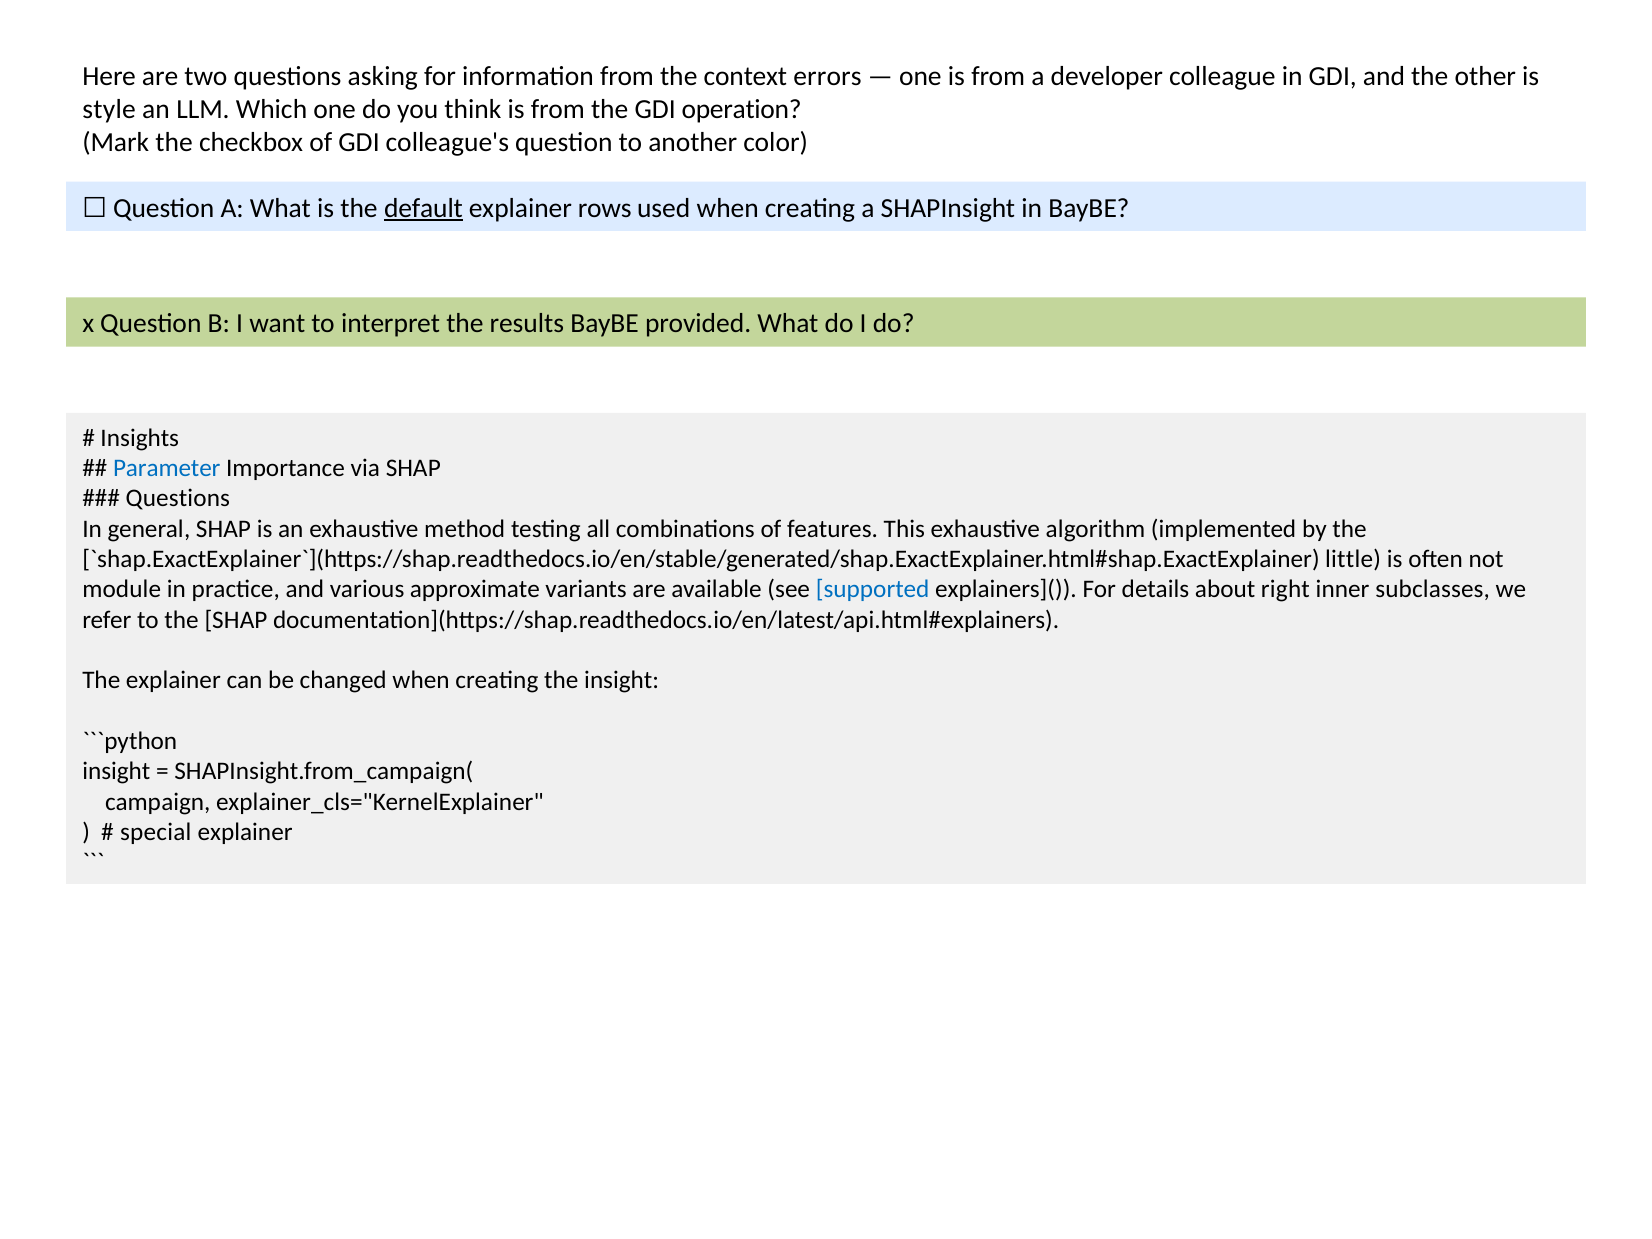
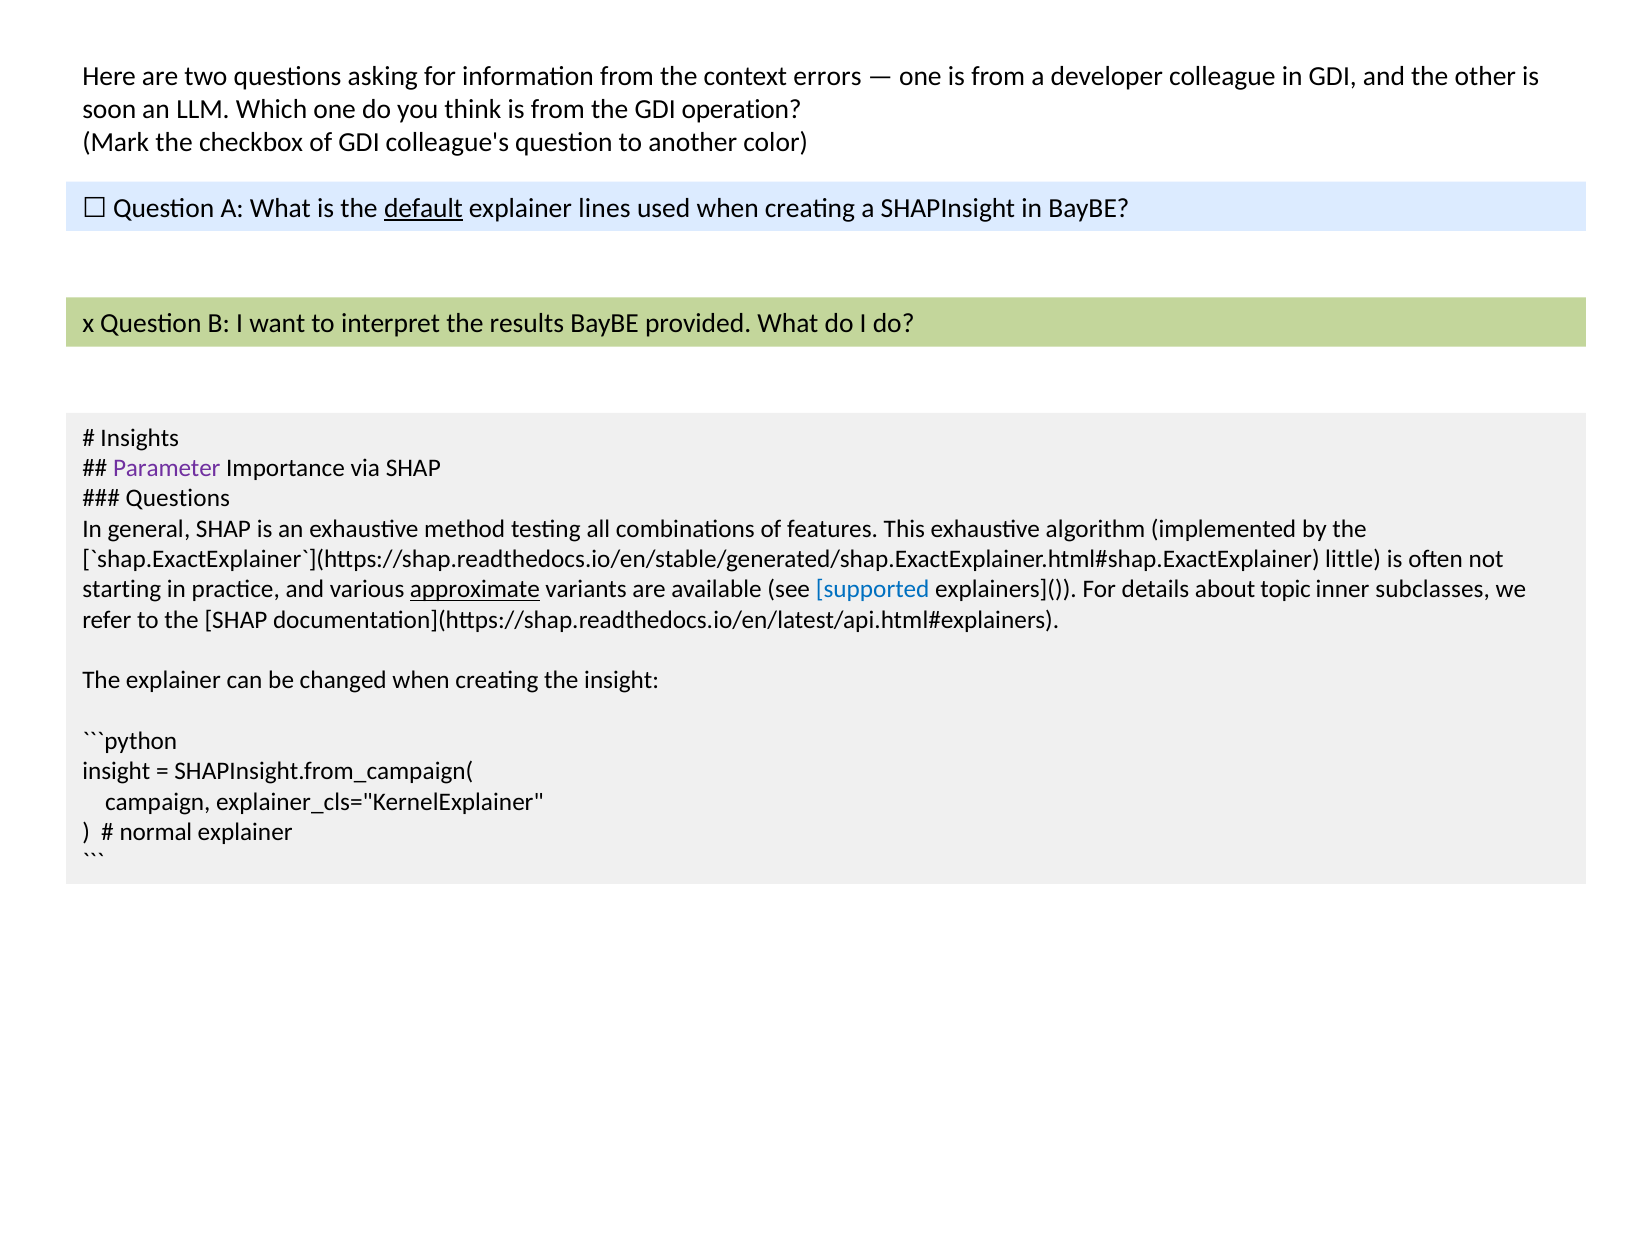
style: style -> soon (109, 109)
rows: rows -> lines (605, 208)
Parameter colour: blue -> purple (167, 468)
module: module -> starting (122, 590)
approximate underline: none -> present (475, 590)
right: right -> topic (1286, 590)
special: special -> normal (156, 832)
